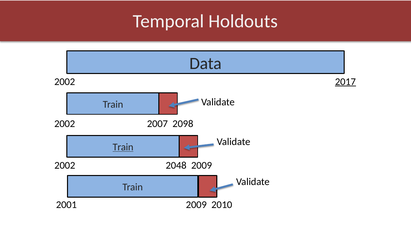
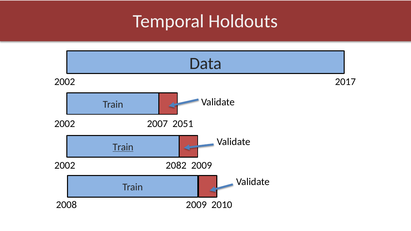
2017 underline: present -> none (345, 82)
2098: 2098 -> 2051 (183, 124)
2048: 2048 -> 2082 (176, 166)
2001: 2001 -> 2008 (66, 205)
